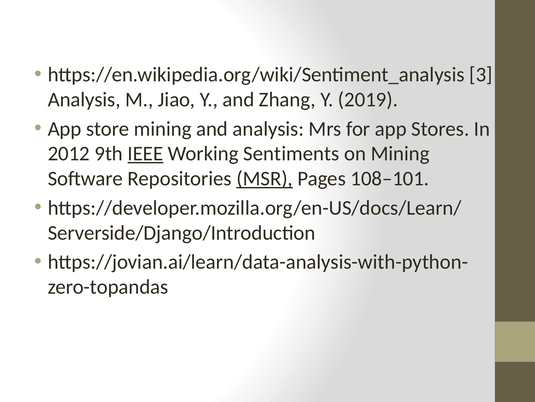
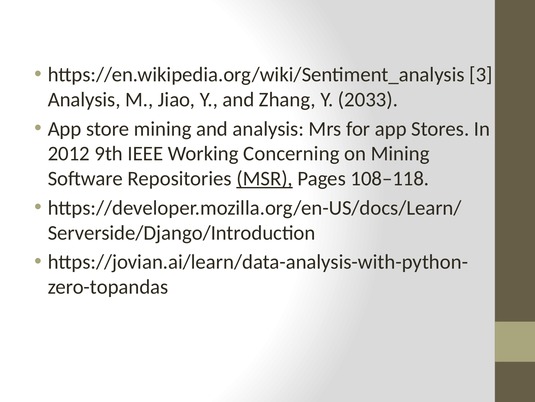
2019: 2019 -> 2033 (368, 99)
IEEE underline: present -> none (145, 153)
Sentiments: Sentiments -> Concerning (291, 153)
108–101: 108–101 -> 108–118 (390, 178)
